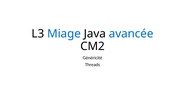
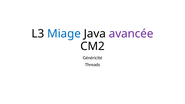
avancée colour: blue -> purple (131, 34)
